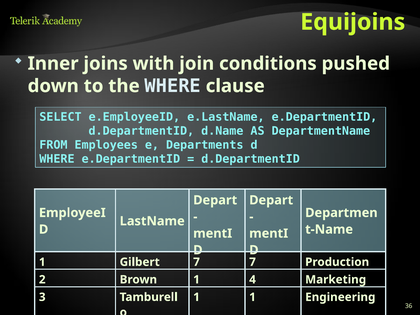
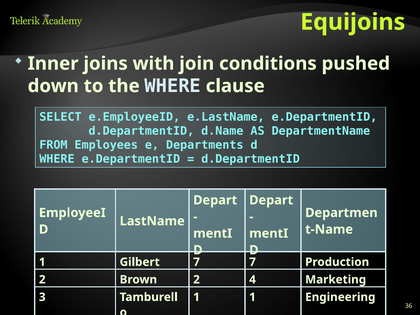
Brown 1: 1 -> 2 (197, 280)
